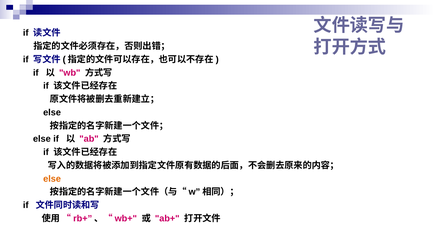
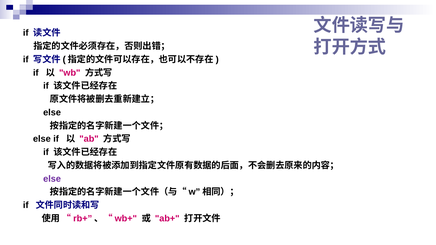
else colour: orange -> purple (52, 179)
